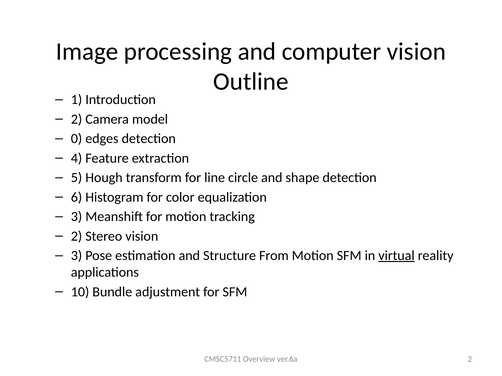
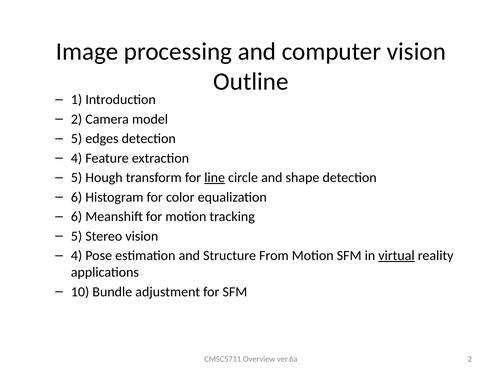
0: 0 -> 5 (77, 139)
line underline: none -> present (215, 178)
3: 3 -> 6 (77, 217)
2: 2 -> 5 (77, 236)
3: 3 -> 4 (77, 256)
